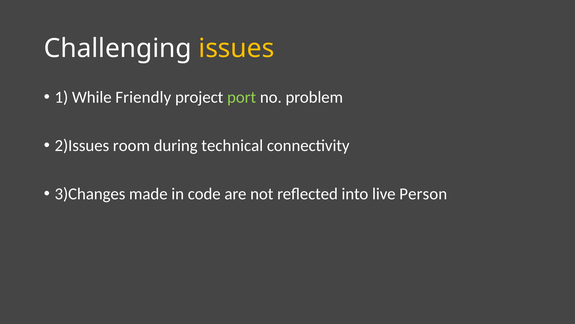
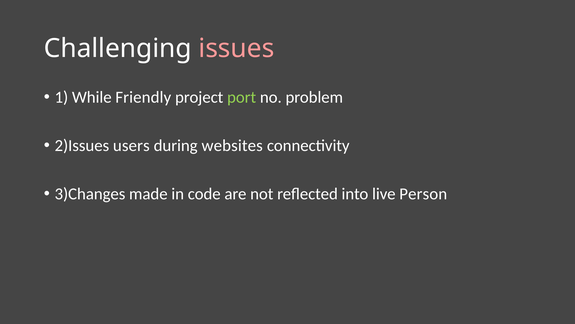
issues colour: yellow -> pink (236, 48)
room: room -> users (131, 145)
technical: technical -> websites (232, 145)
